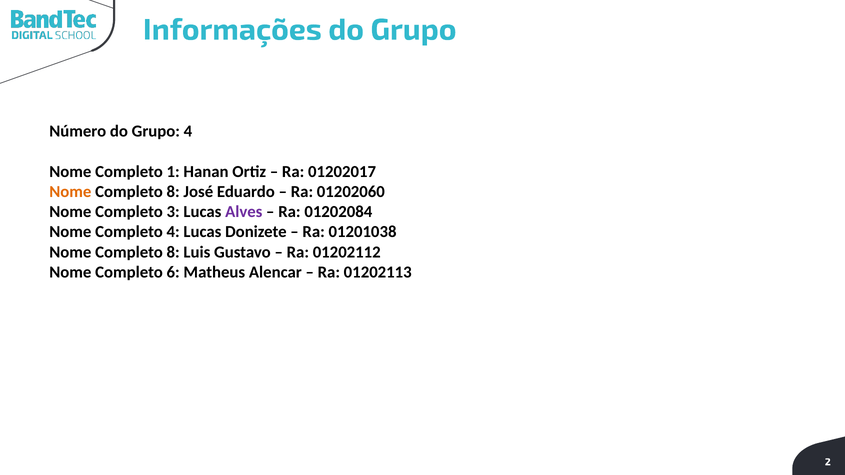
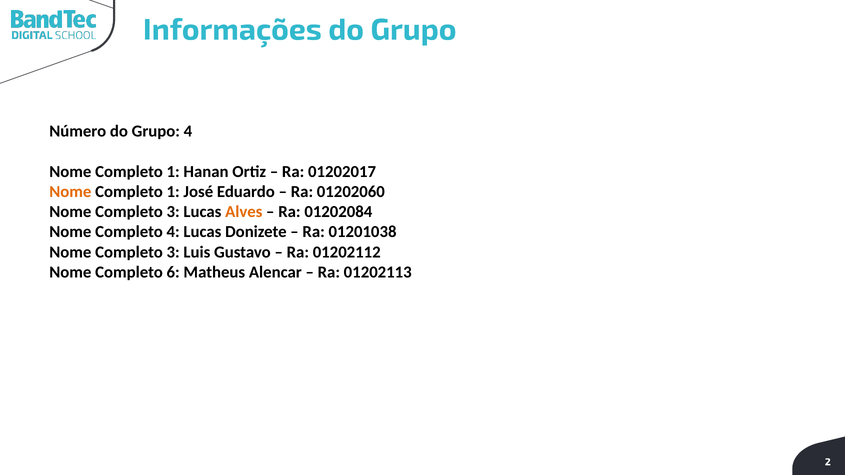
8: 8 -> 1 (173, 192)
Alves colour: purple -> orange (244, 212)
8: 8 -> 3 (173, 252)
